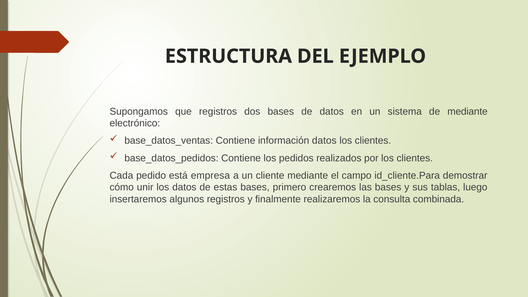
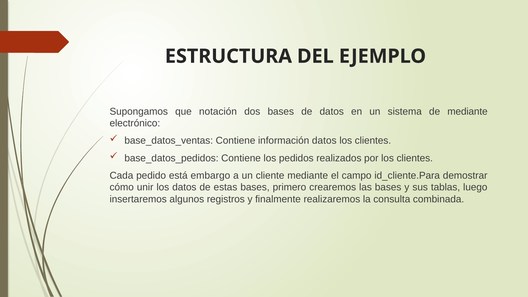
que registros: registros -> notación (218, 111)
empresa: empresa -> embargo (210, 175)
